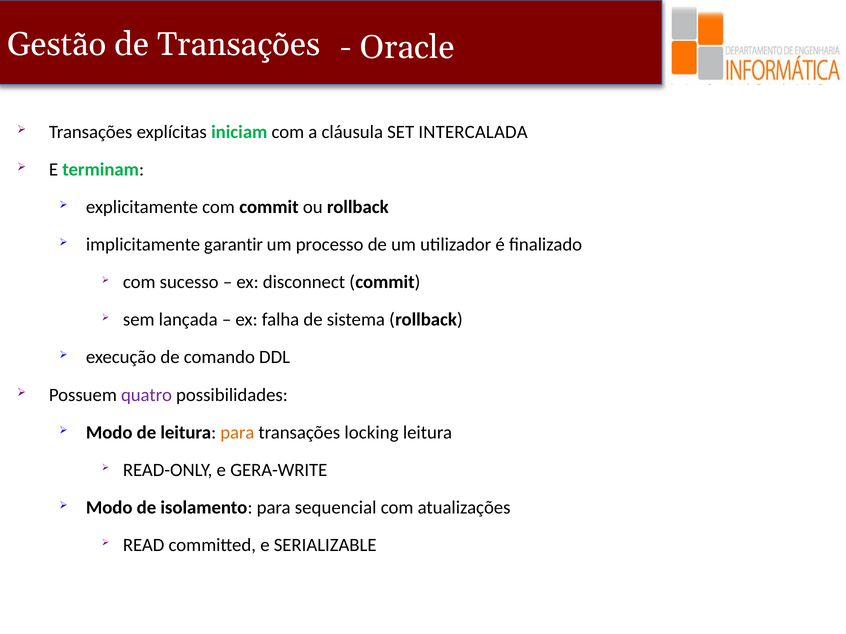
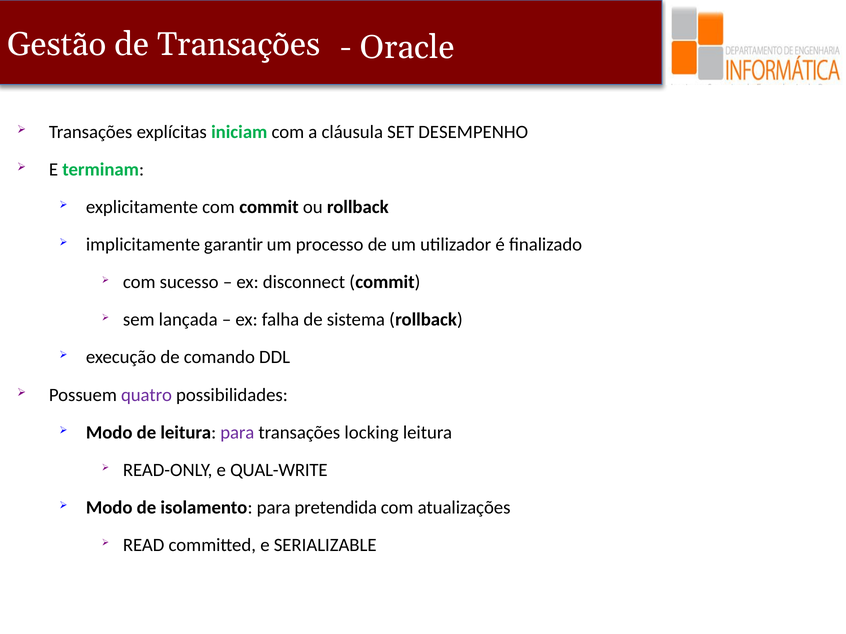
INTERCALADA: INTERCALADA -> DESEMPENHO (473, 132)
para colour: orange -> purple (237, 433)
GERA-WRITE: GERA-WRITE -> QUAL-WRITE (279, 470)
sequencial: sequencial -> pretendida (336, 508)
